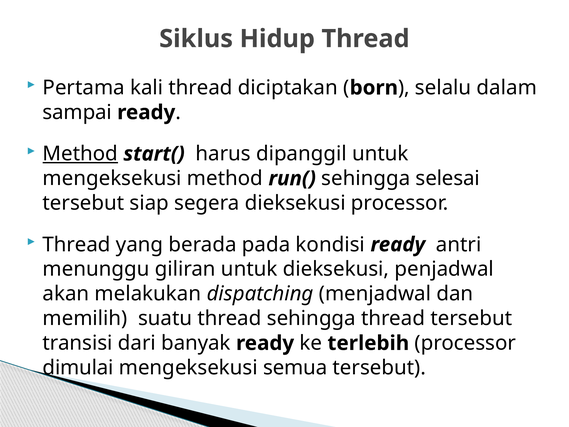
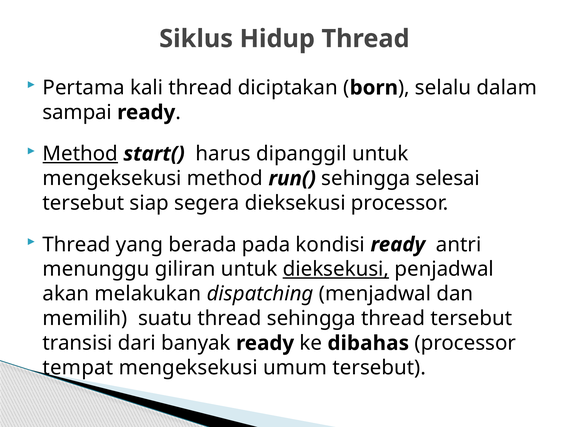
dieksekusi underline: none -> present (336, 269)
terlebih: terlebih -> dibahas (368, 343)
dimulai: dimulai -> tempat (78, 368)
semua: semua -> umum (295, 368)
